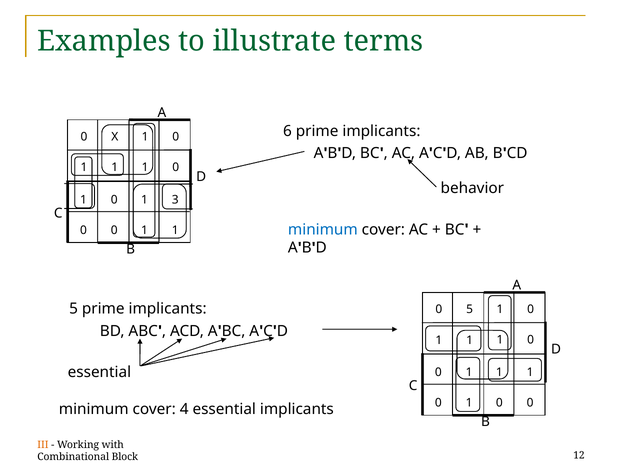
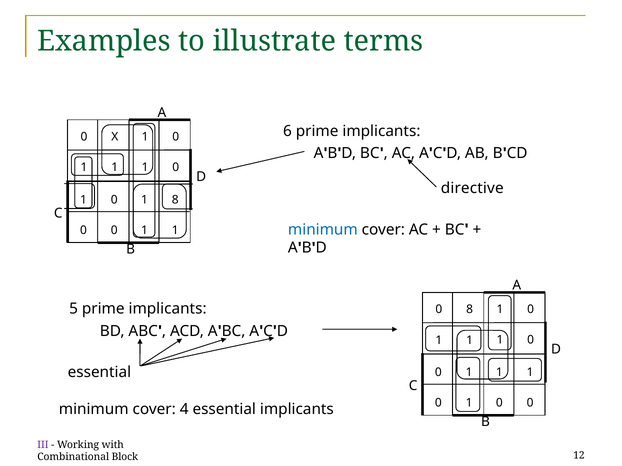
behavior: behavior -> directive (472, 188)
1 3: 3 -> 8 (175, 200)
0 5: 5 -> 8 (470, 309)
III colour: orange -> purple (43, 445)
